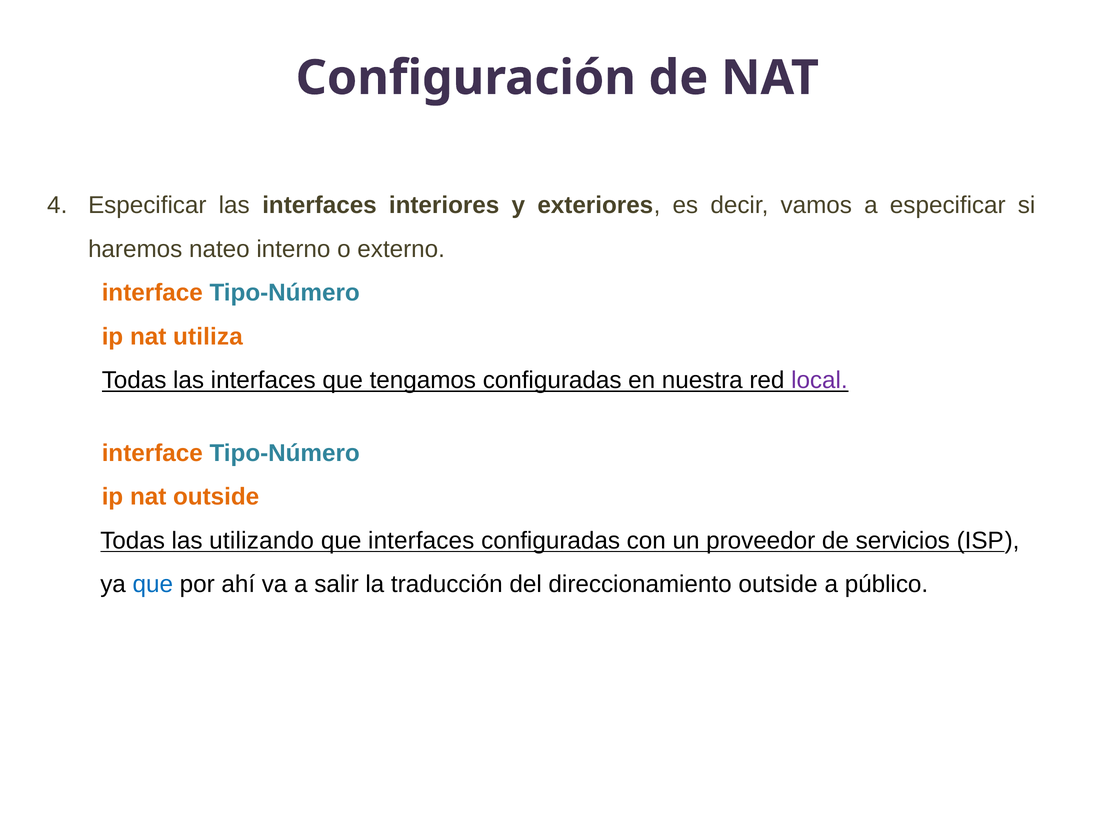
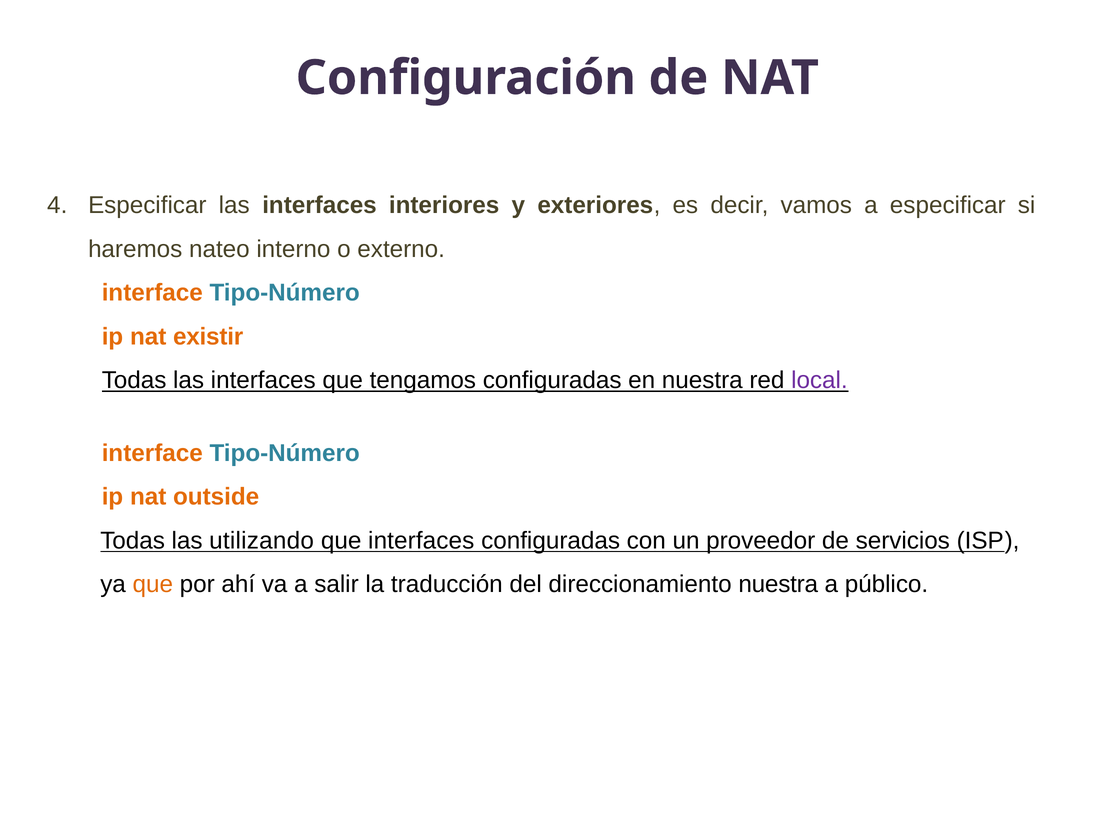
utiliza: utiliza -> existir (208, 336)
que colour: blue -> orange (153, 584)
direccionamiento outside: outside -> nuestra (778, 584)
